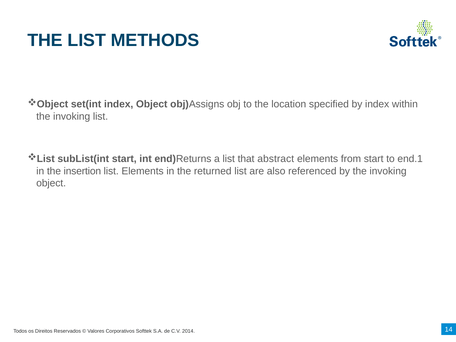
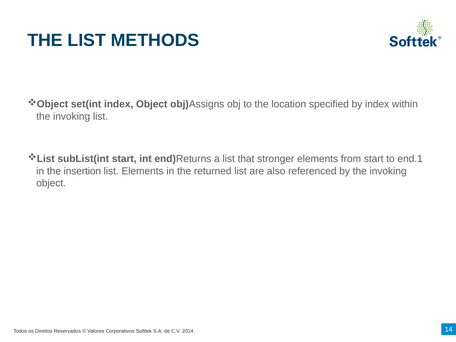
abstract: abstract -> stronger (276, 159)
